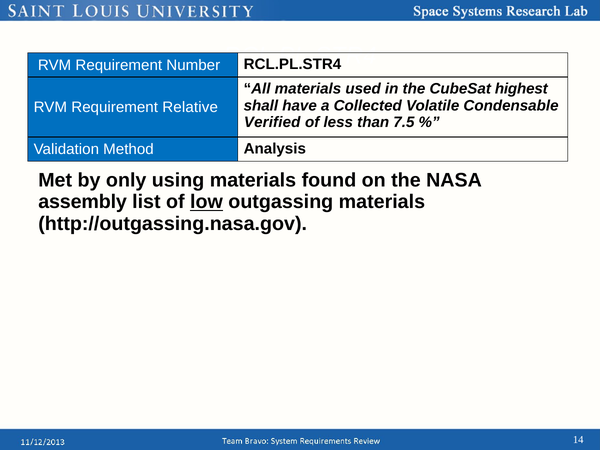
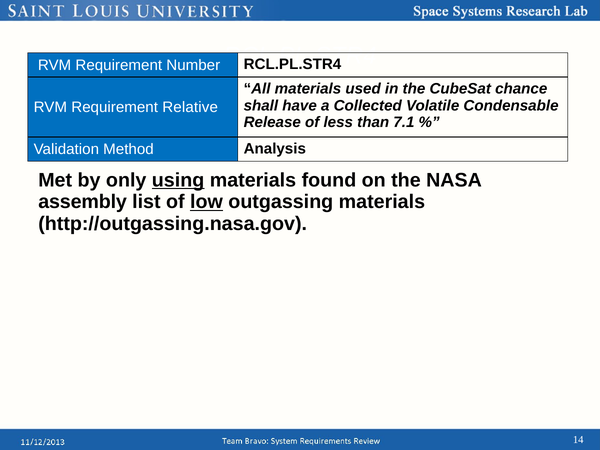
highest: highest -> chance (521, 89)
Verified: Verified -> Release (272, 123)
7.5: 7.5 -> 7.1 (404, 123)
using underline: none -> present (178, 180)
